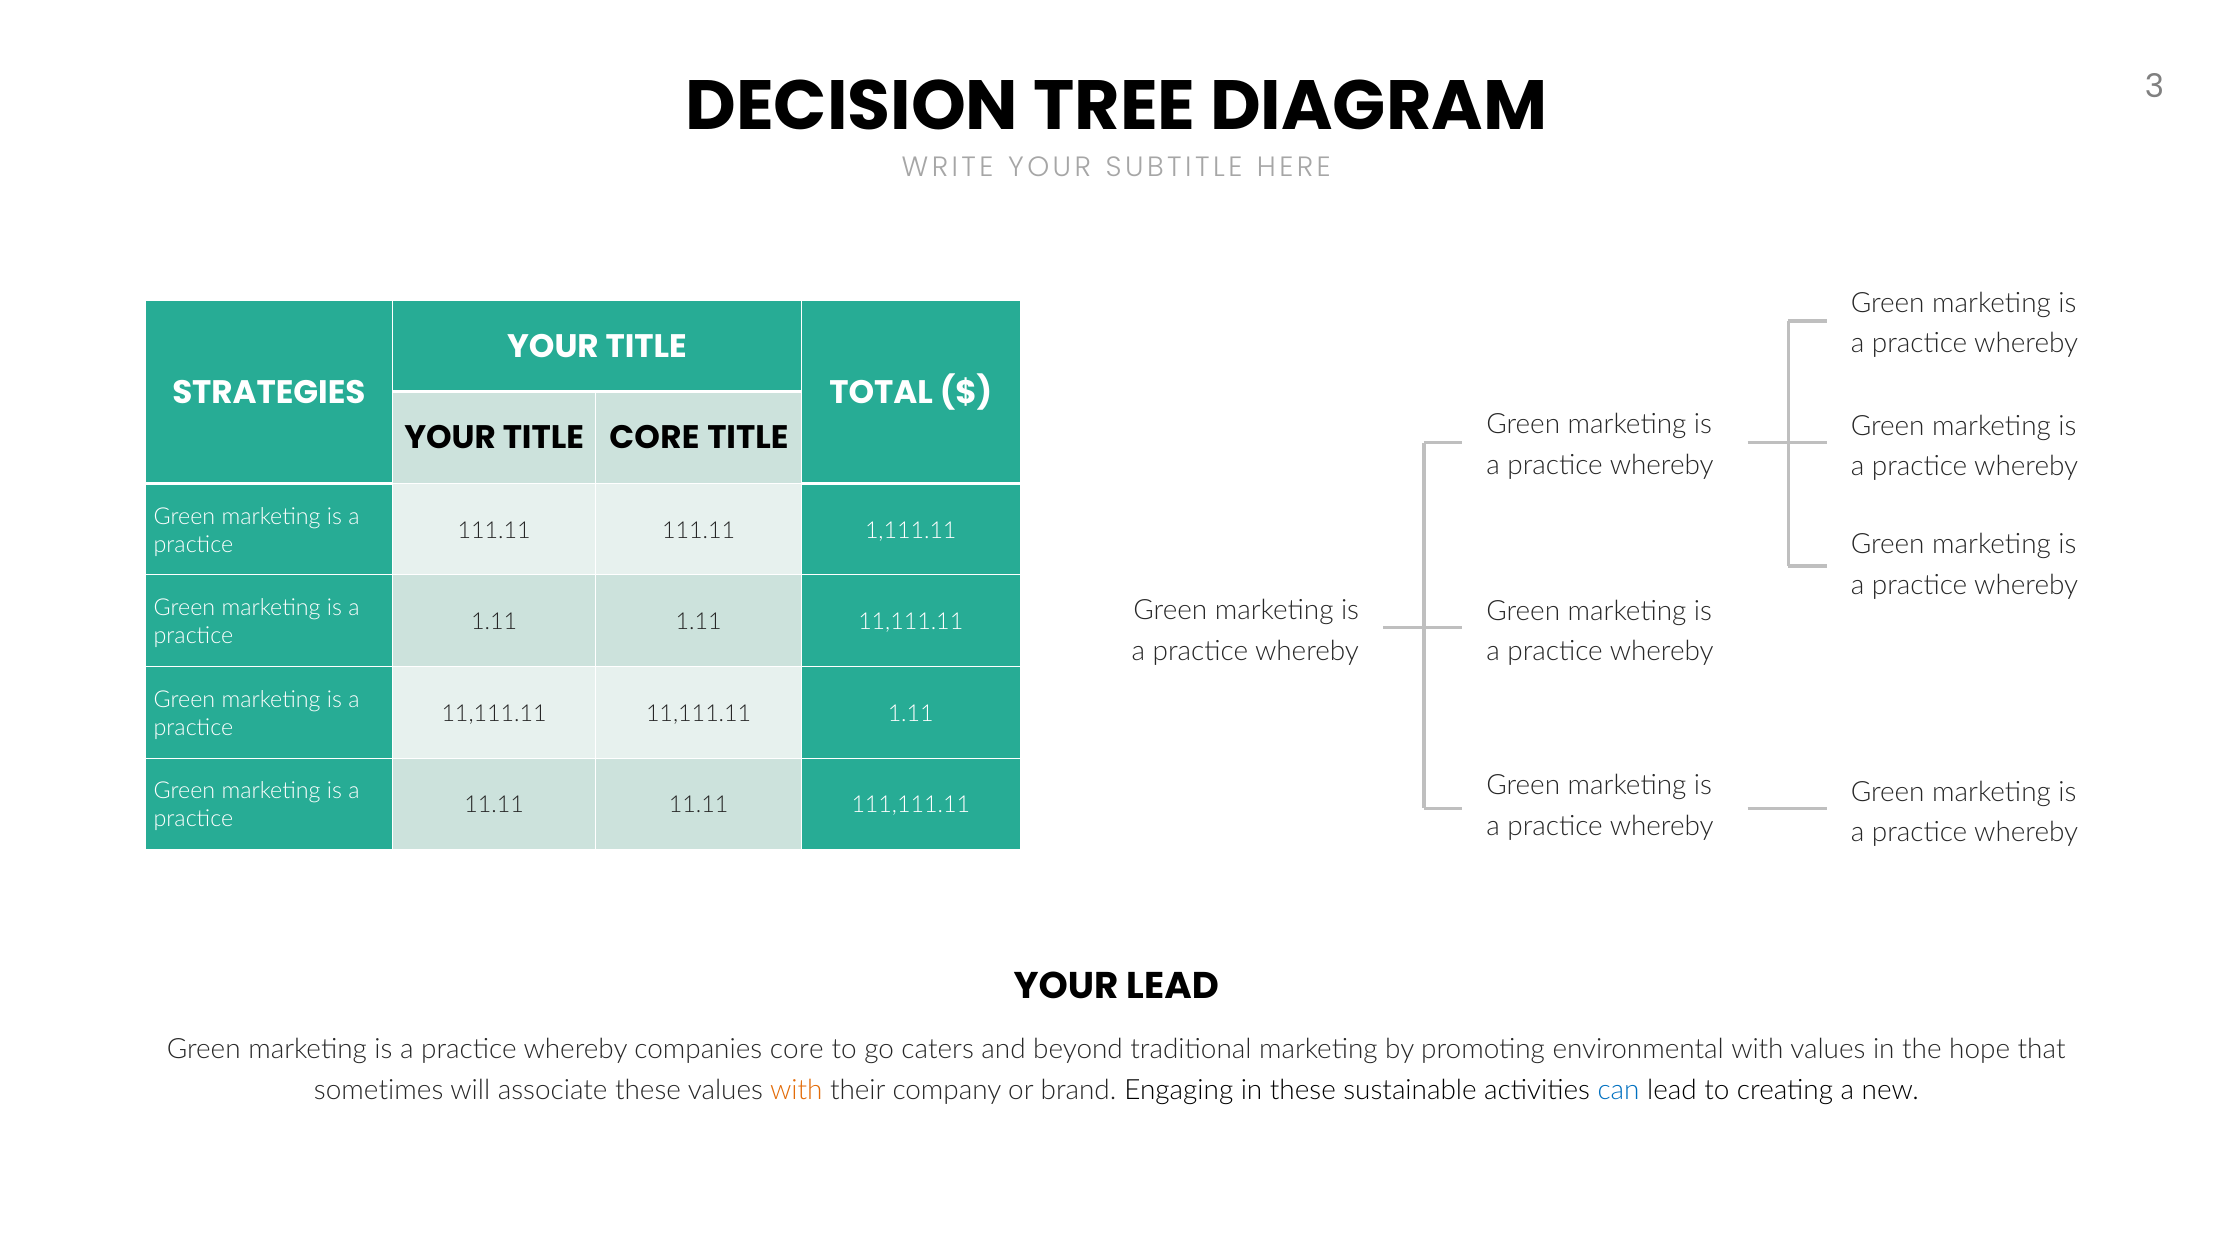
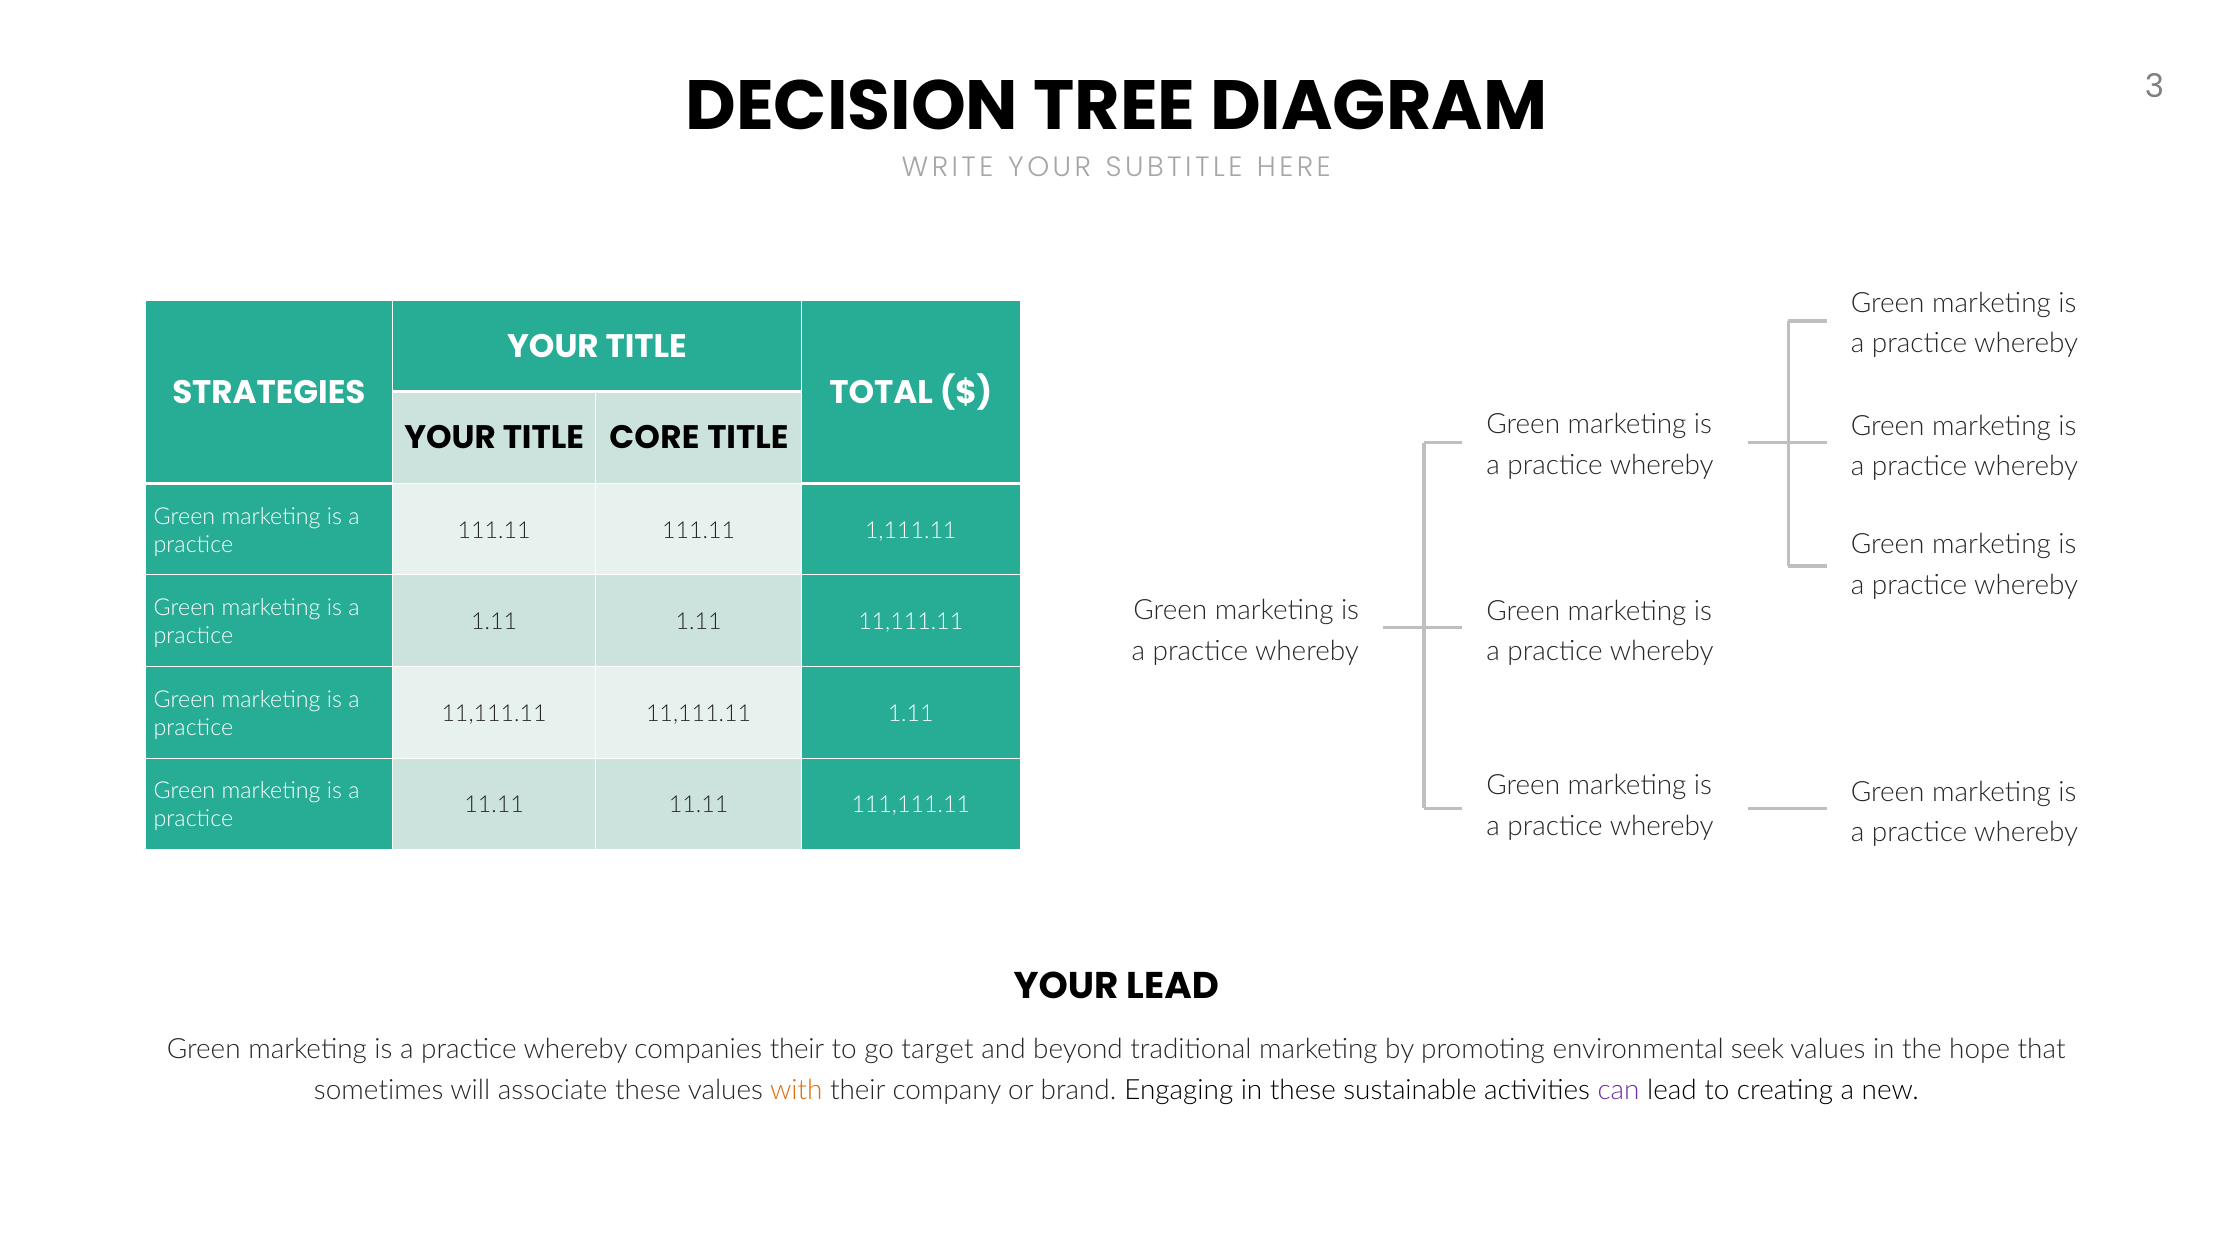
companies core: core -> their (797, 1050)
caters: caters -> target (938, 1050)
environmental with: with -> seek (1758, 1050)
can colour: blue -> purple (1619, 1091)
